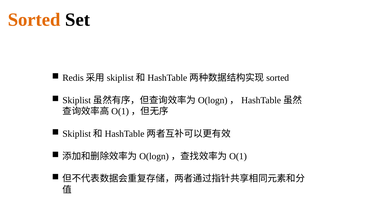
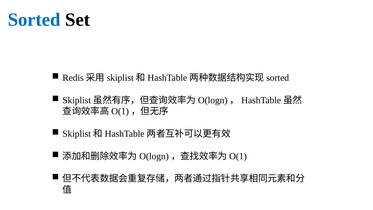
Sorted colour: orange -> blue (34, 20)
